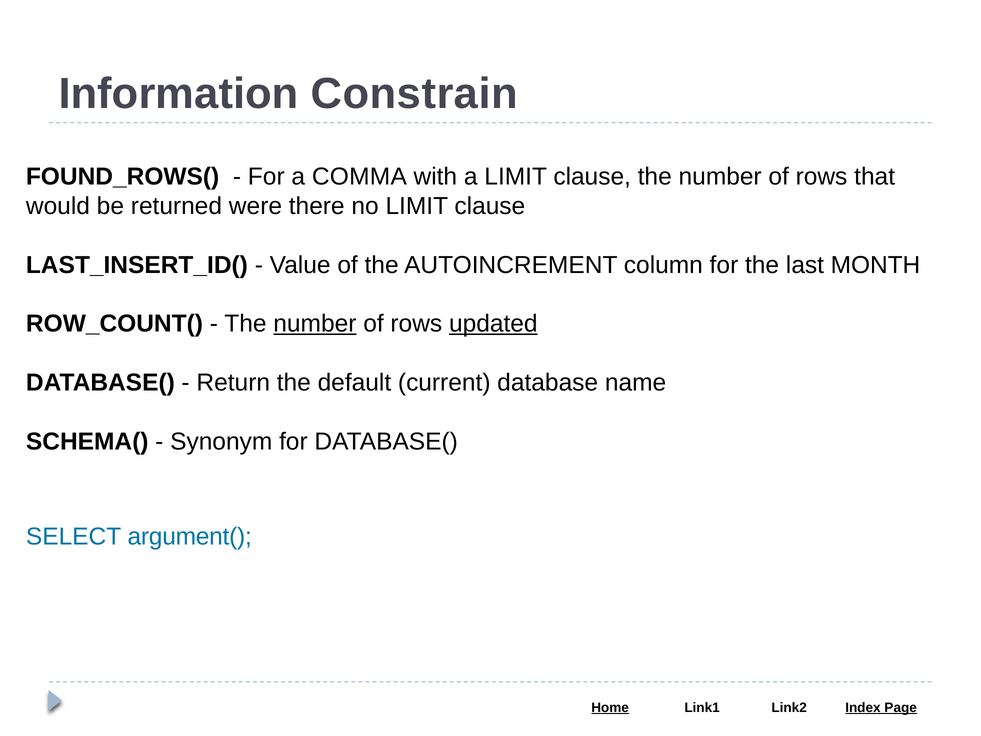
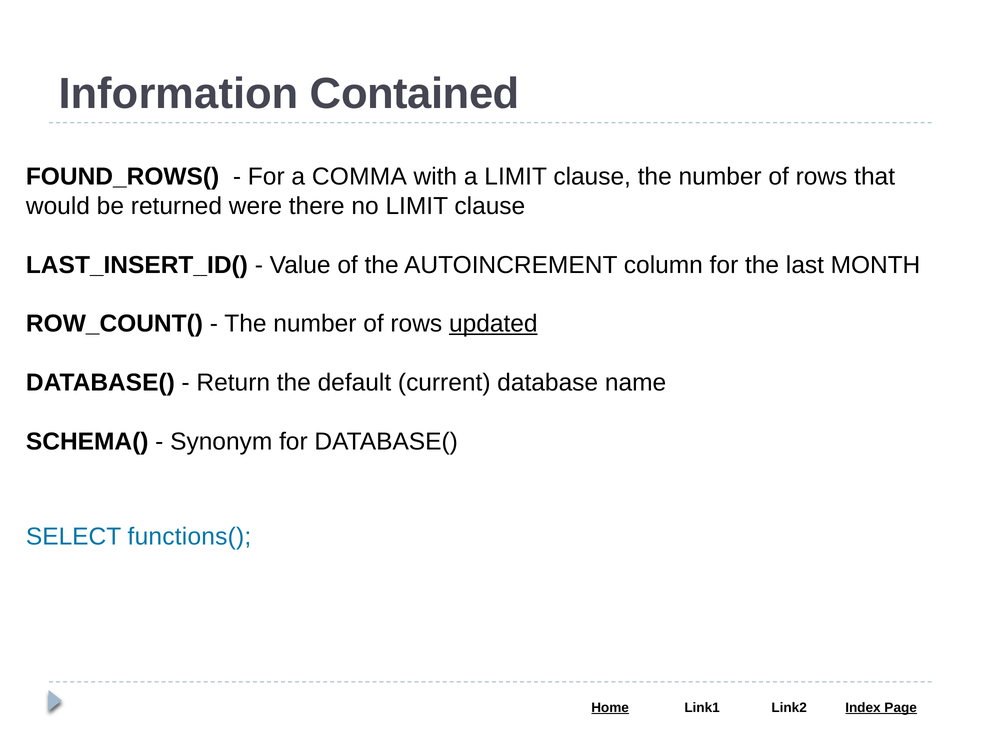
Constrain: Constrain -> Contained (415, 94)
number underline: present -> none (315, 324)
argument(: argument( -> functions( (189, 536)
